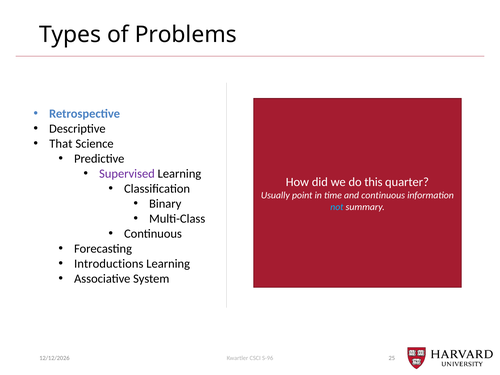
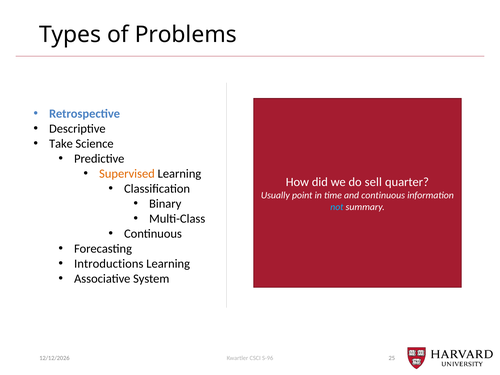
That: That -> Take (61, 144)
Supervised colour: purple -> orange (127, 174)
this: this -> sell (373, 182)
